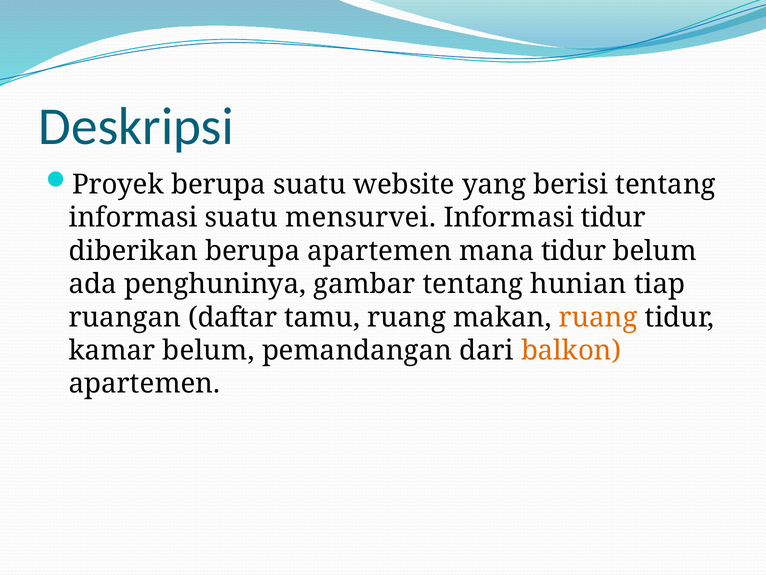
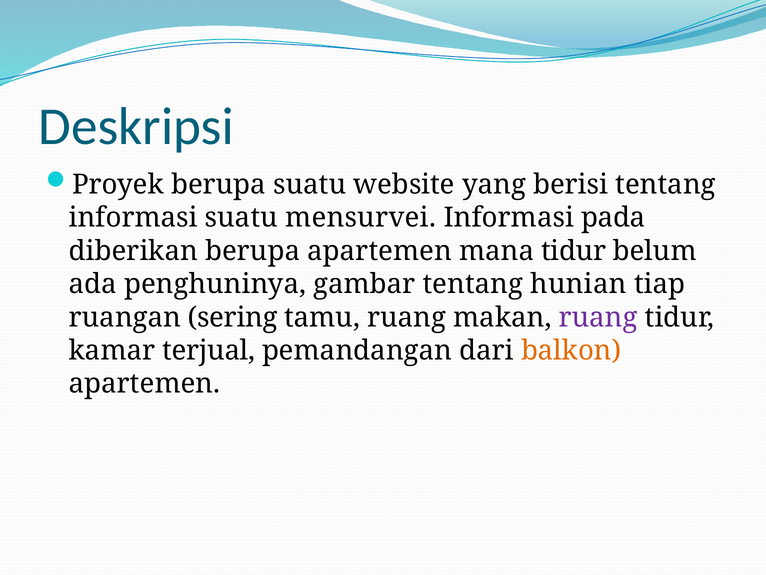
Informasi tidur: tidur -> pada (613, 218)
daftar: daftar -> sering (233, 317)
ruang colour: orange -> purple (598, 317)
kamar belum: belum -> terjual (209, 350)
